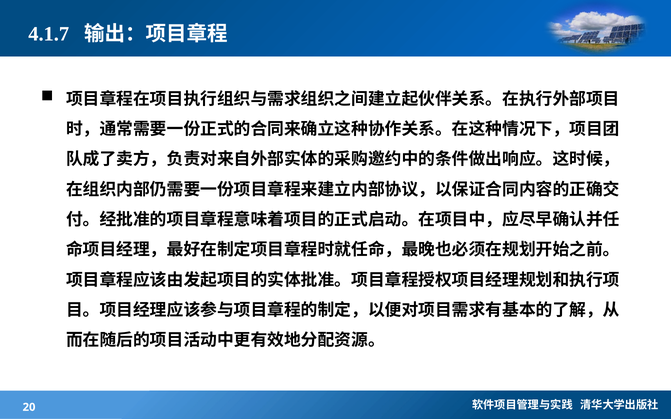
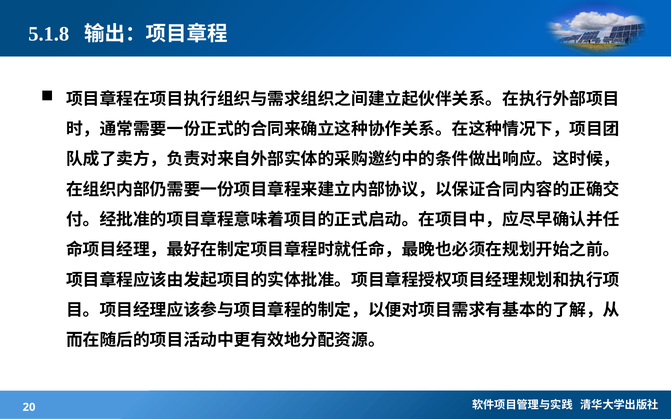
4.1.7: 4.1.7 -> 5.1.8 (49, 34)
